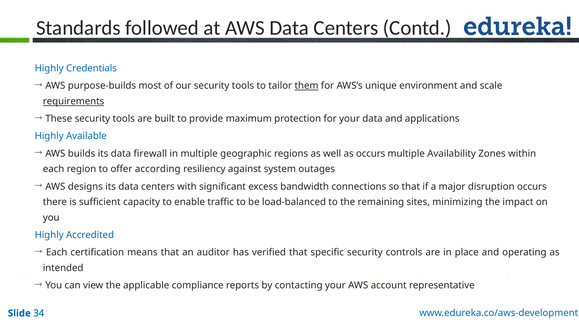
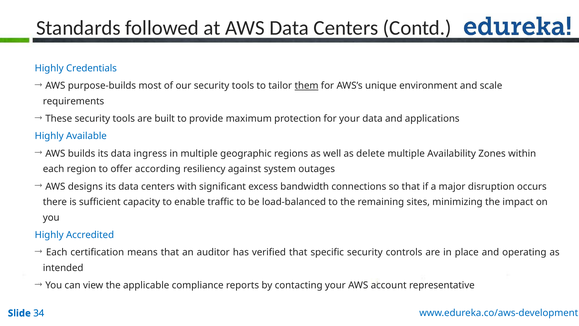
requirements underline: present -> none (74, 101)
firewall: firewall -> ingress (150, 153)
as occurs: occurs -> delete (371, 153)
